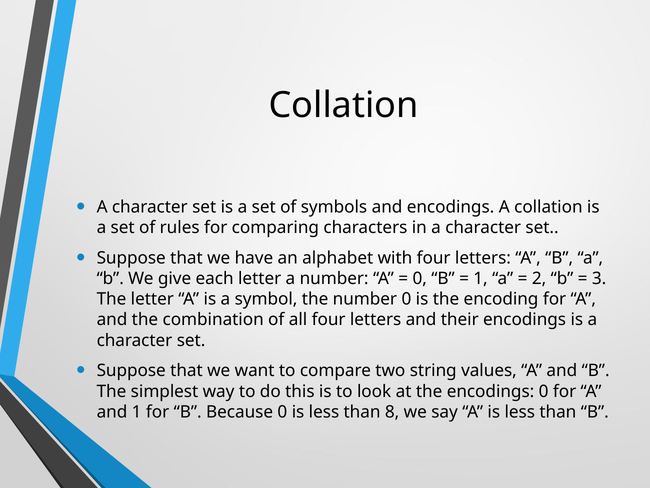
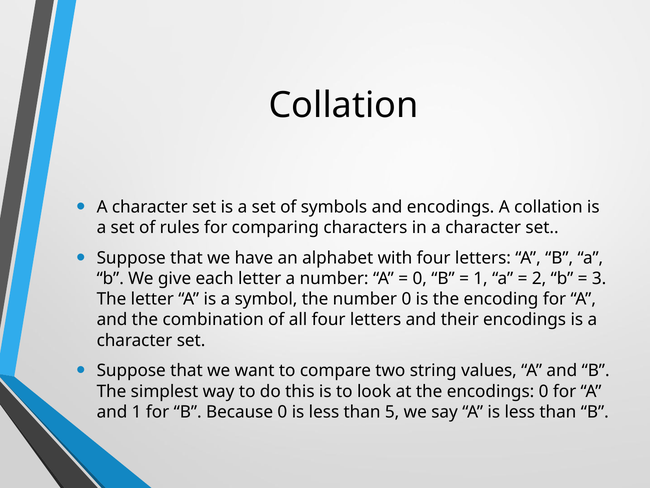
8: 8 -> 5 (392, 412)
